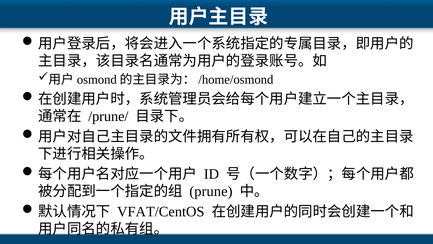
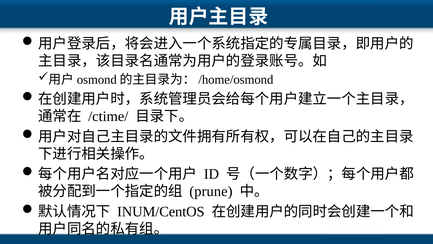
/prune/: /prune/ -> /ctime/ (108, 116)
VFAT/CentOS: VFAT/CentOS -> INUM/CentOS (161, 211)
